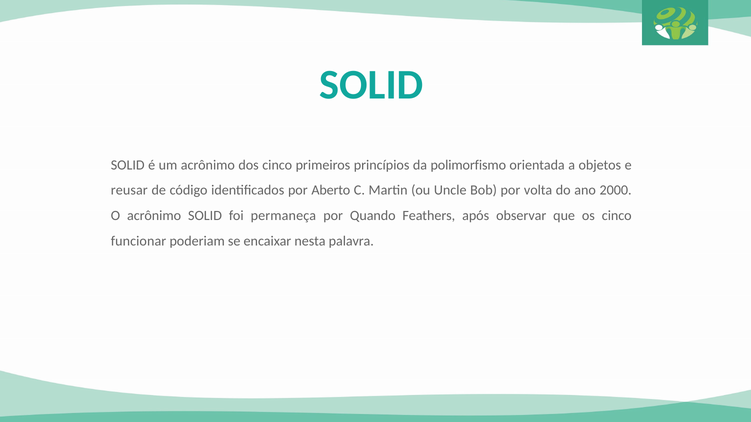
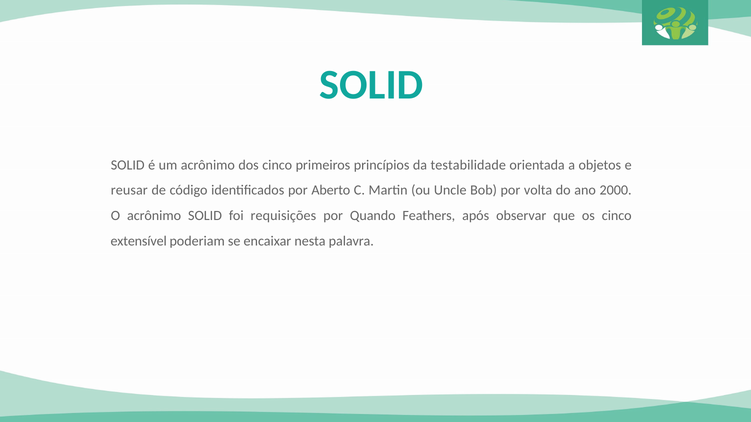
polimorfismo: polimorfismo -> testabilidade (468, 165)
permaneça: permaneça -> requisições (283, 216)
funcionar: funcionar -> extensível (139, 241)
